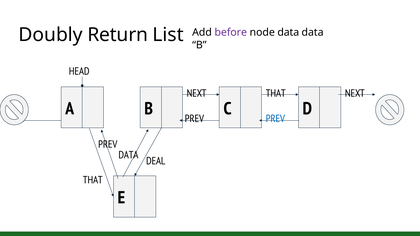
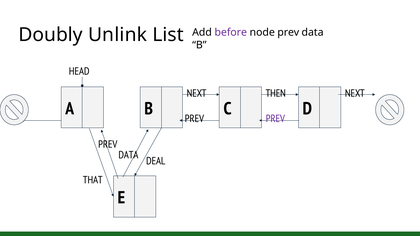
Return: Return -> Unlink (118, 35)
node data: data -> prev (288, 33)
NEXT THAT: THAT -> THEN (276, 93)
PREV colour: blue -> purple (275, 119)
